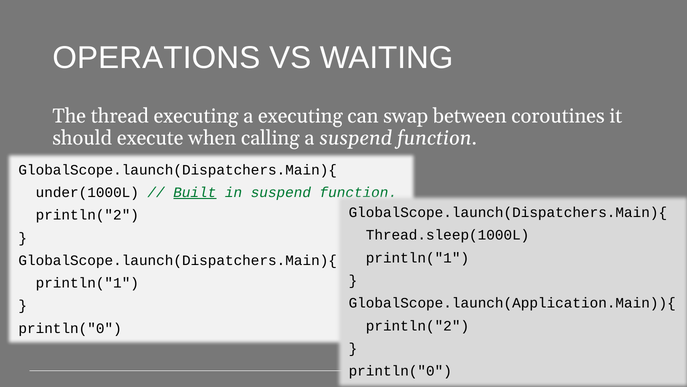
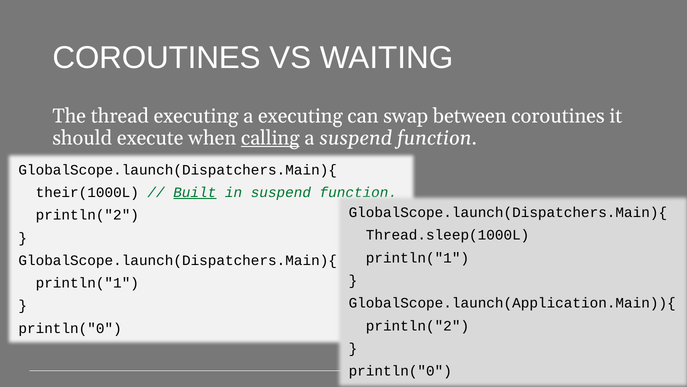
OPERATIONS: OPERATIONS -> COROUTINES (156, 58)
calling underline: none -> present (270, 138)
under(1000L: under(1000L -> their(1000L (87, 192)
